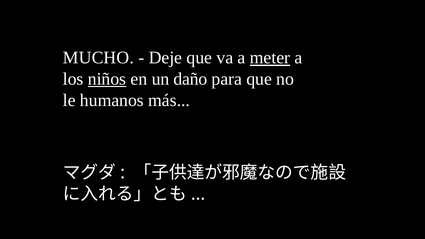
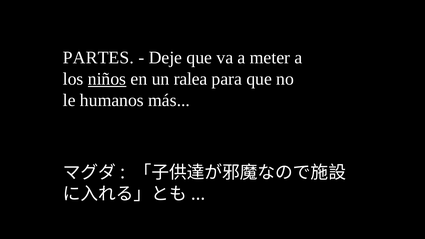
MUCHO: MUCHO -> PARTES (98, 58)
meter underline: present -> none (270, 58)
daño: daño -> ralea (191, 79)
